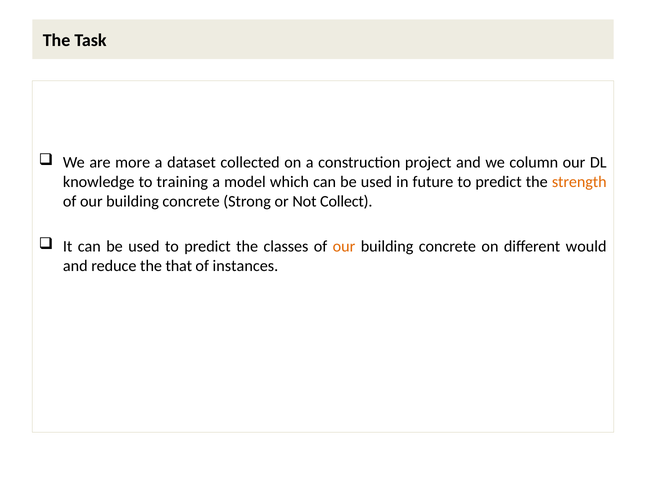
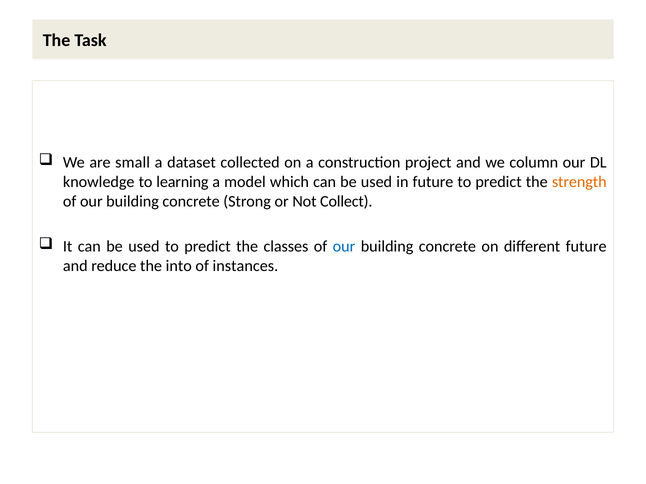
more: more -> small (133, 163)
training: training -> learning (182, 182)
our colour: orange -> blue (344, 247)
different would: would -> future (586, 247)
that: that -> into (179, 266)
